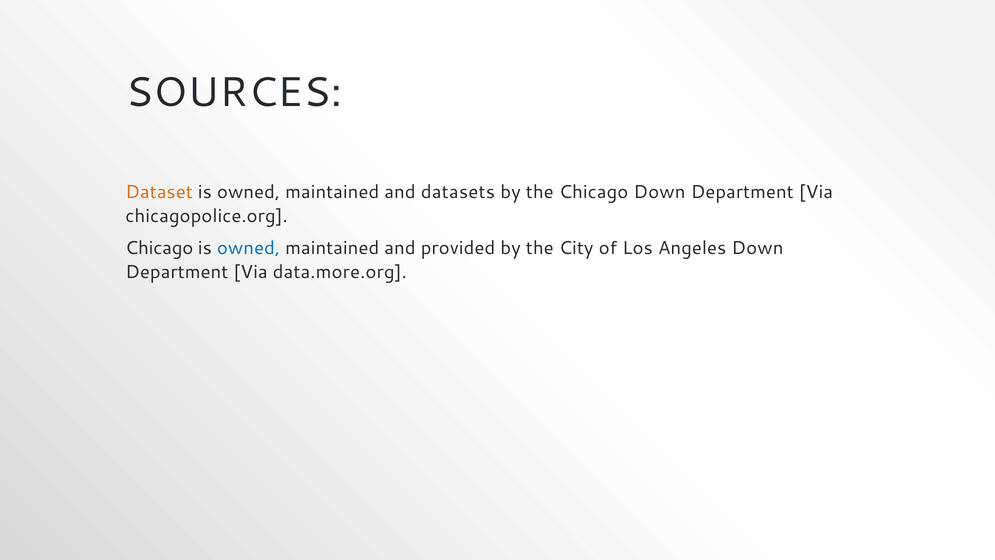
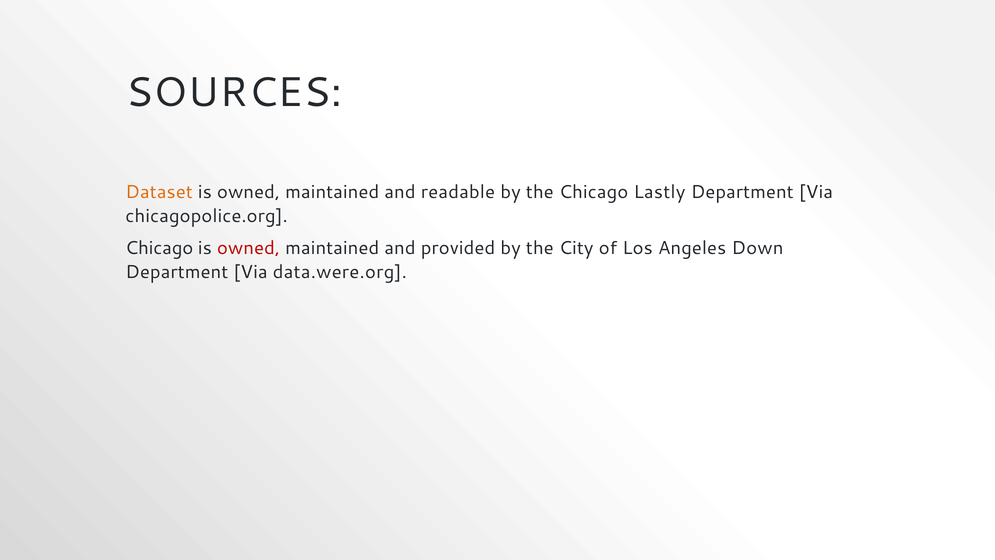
datasets: datasets -> readable (458, 192)
Chicago Down: Down -> Lastly (659, 192)
owned colour: blue -> red (249, 248)
data.more.org: data.more.org -> data.were.org (340, 272)
